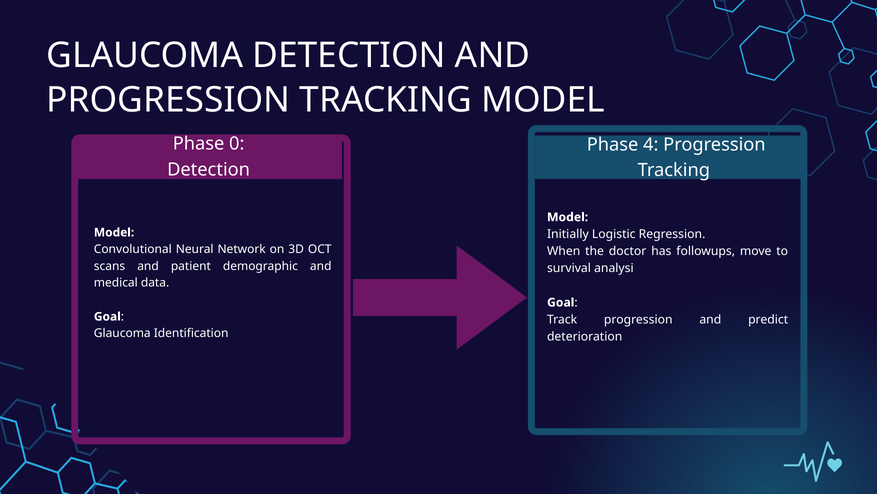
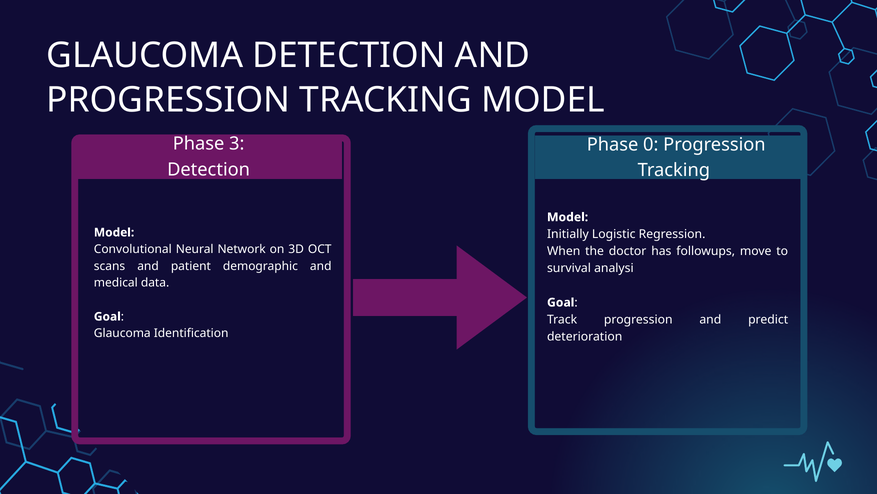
0: 0 -> 3 (237, 144)
4: 4 -> 0 (651, 145)
